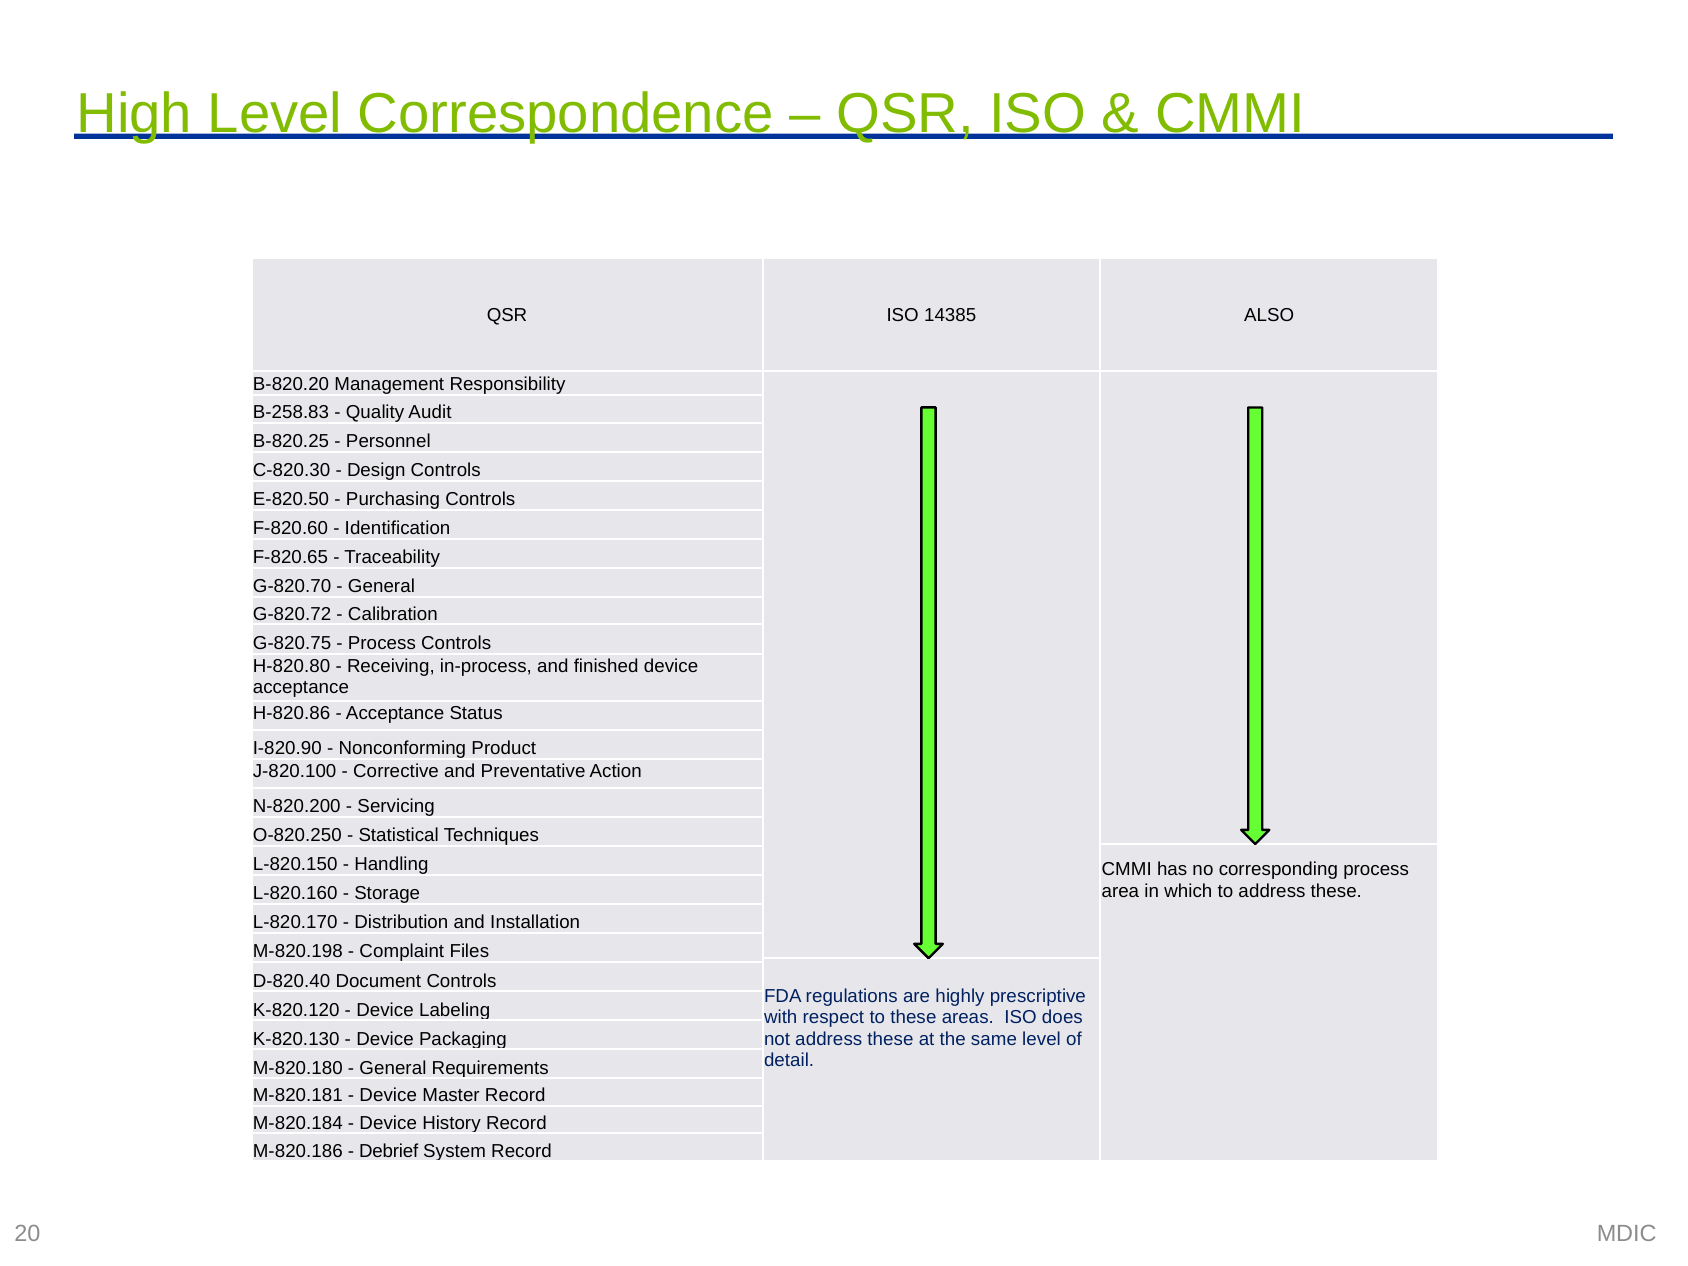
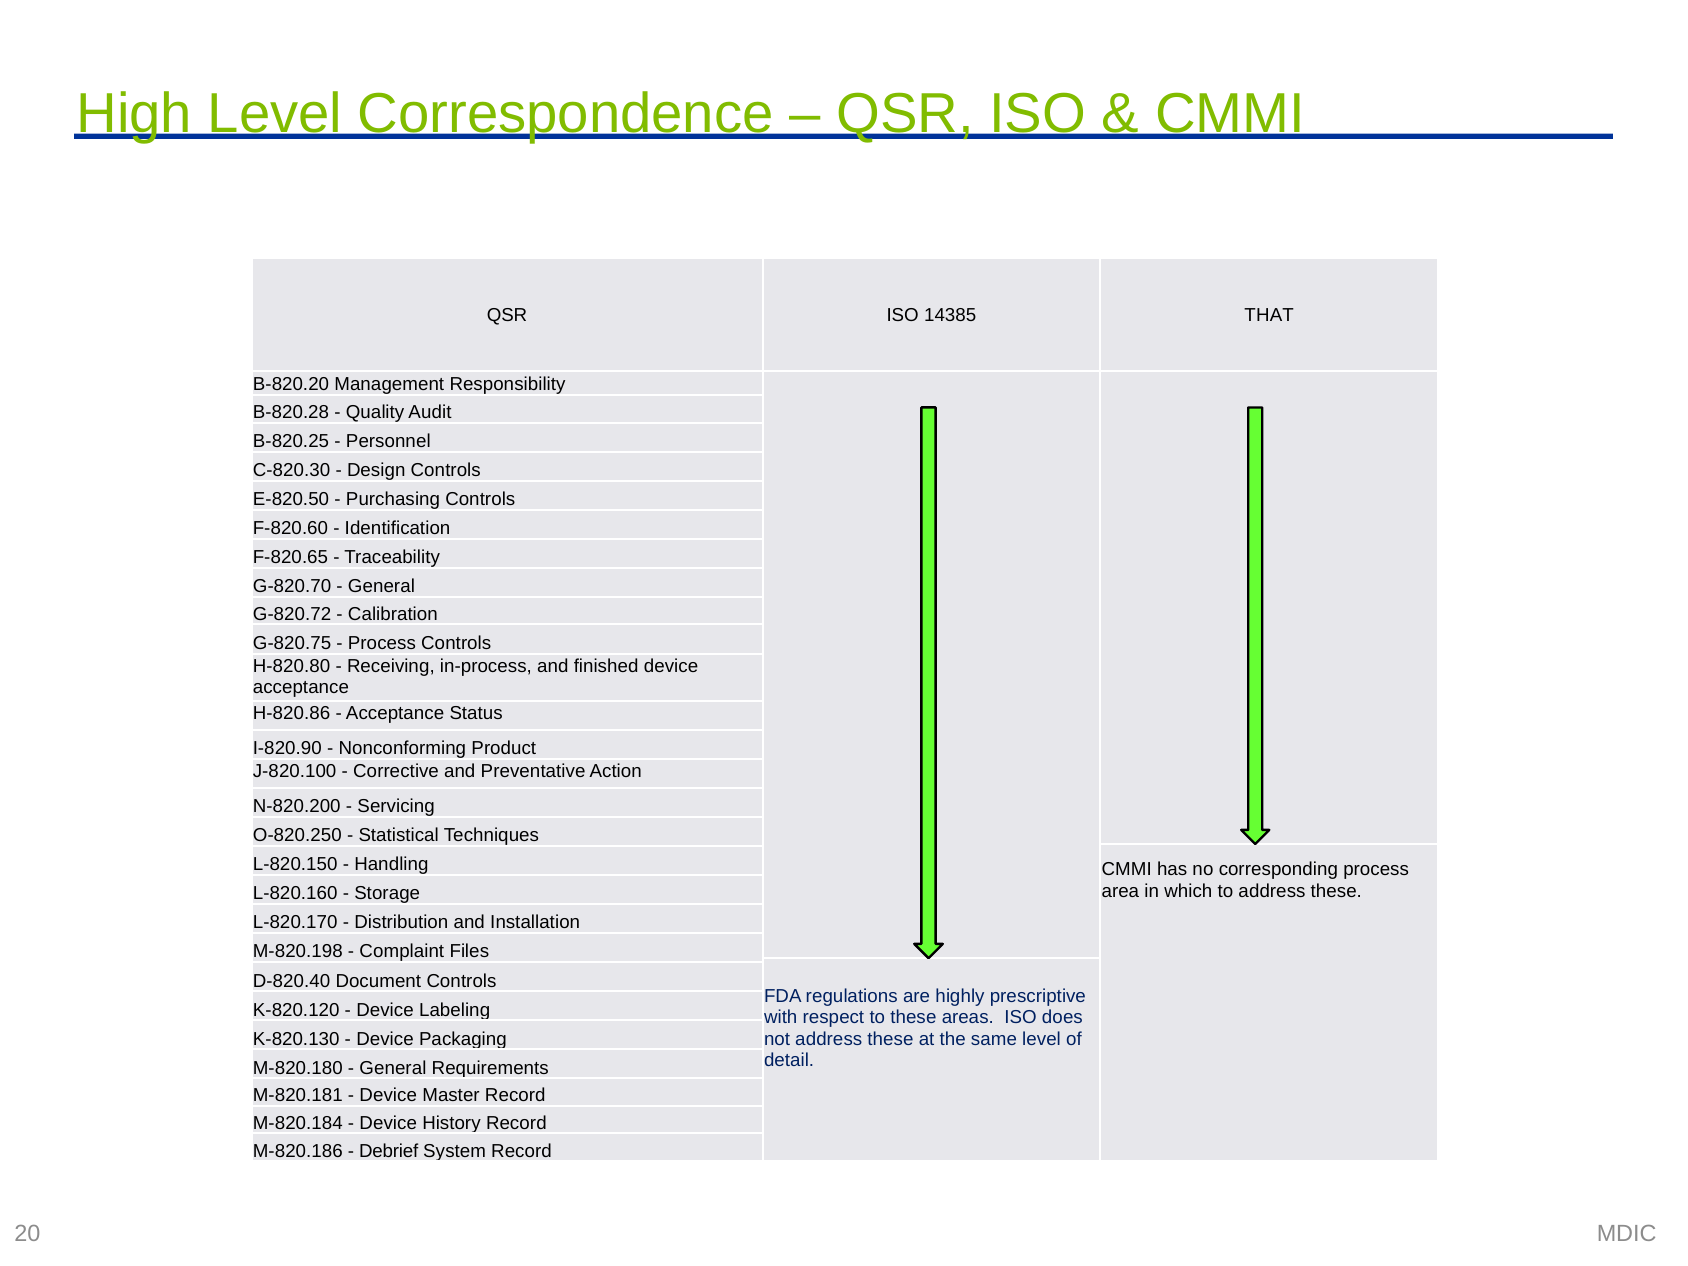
ALSO: ALSO -> THAT (1269, 316)
B-258.83: B-258.83 -> B-820.28 (291, 412)
